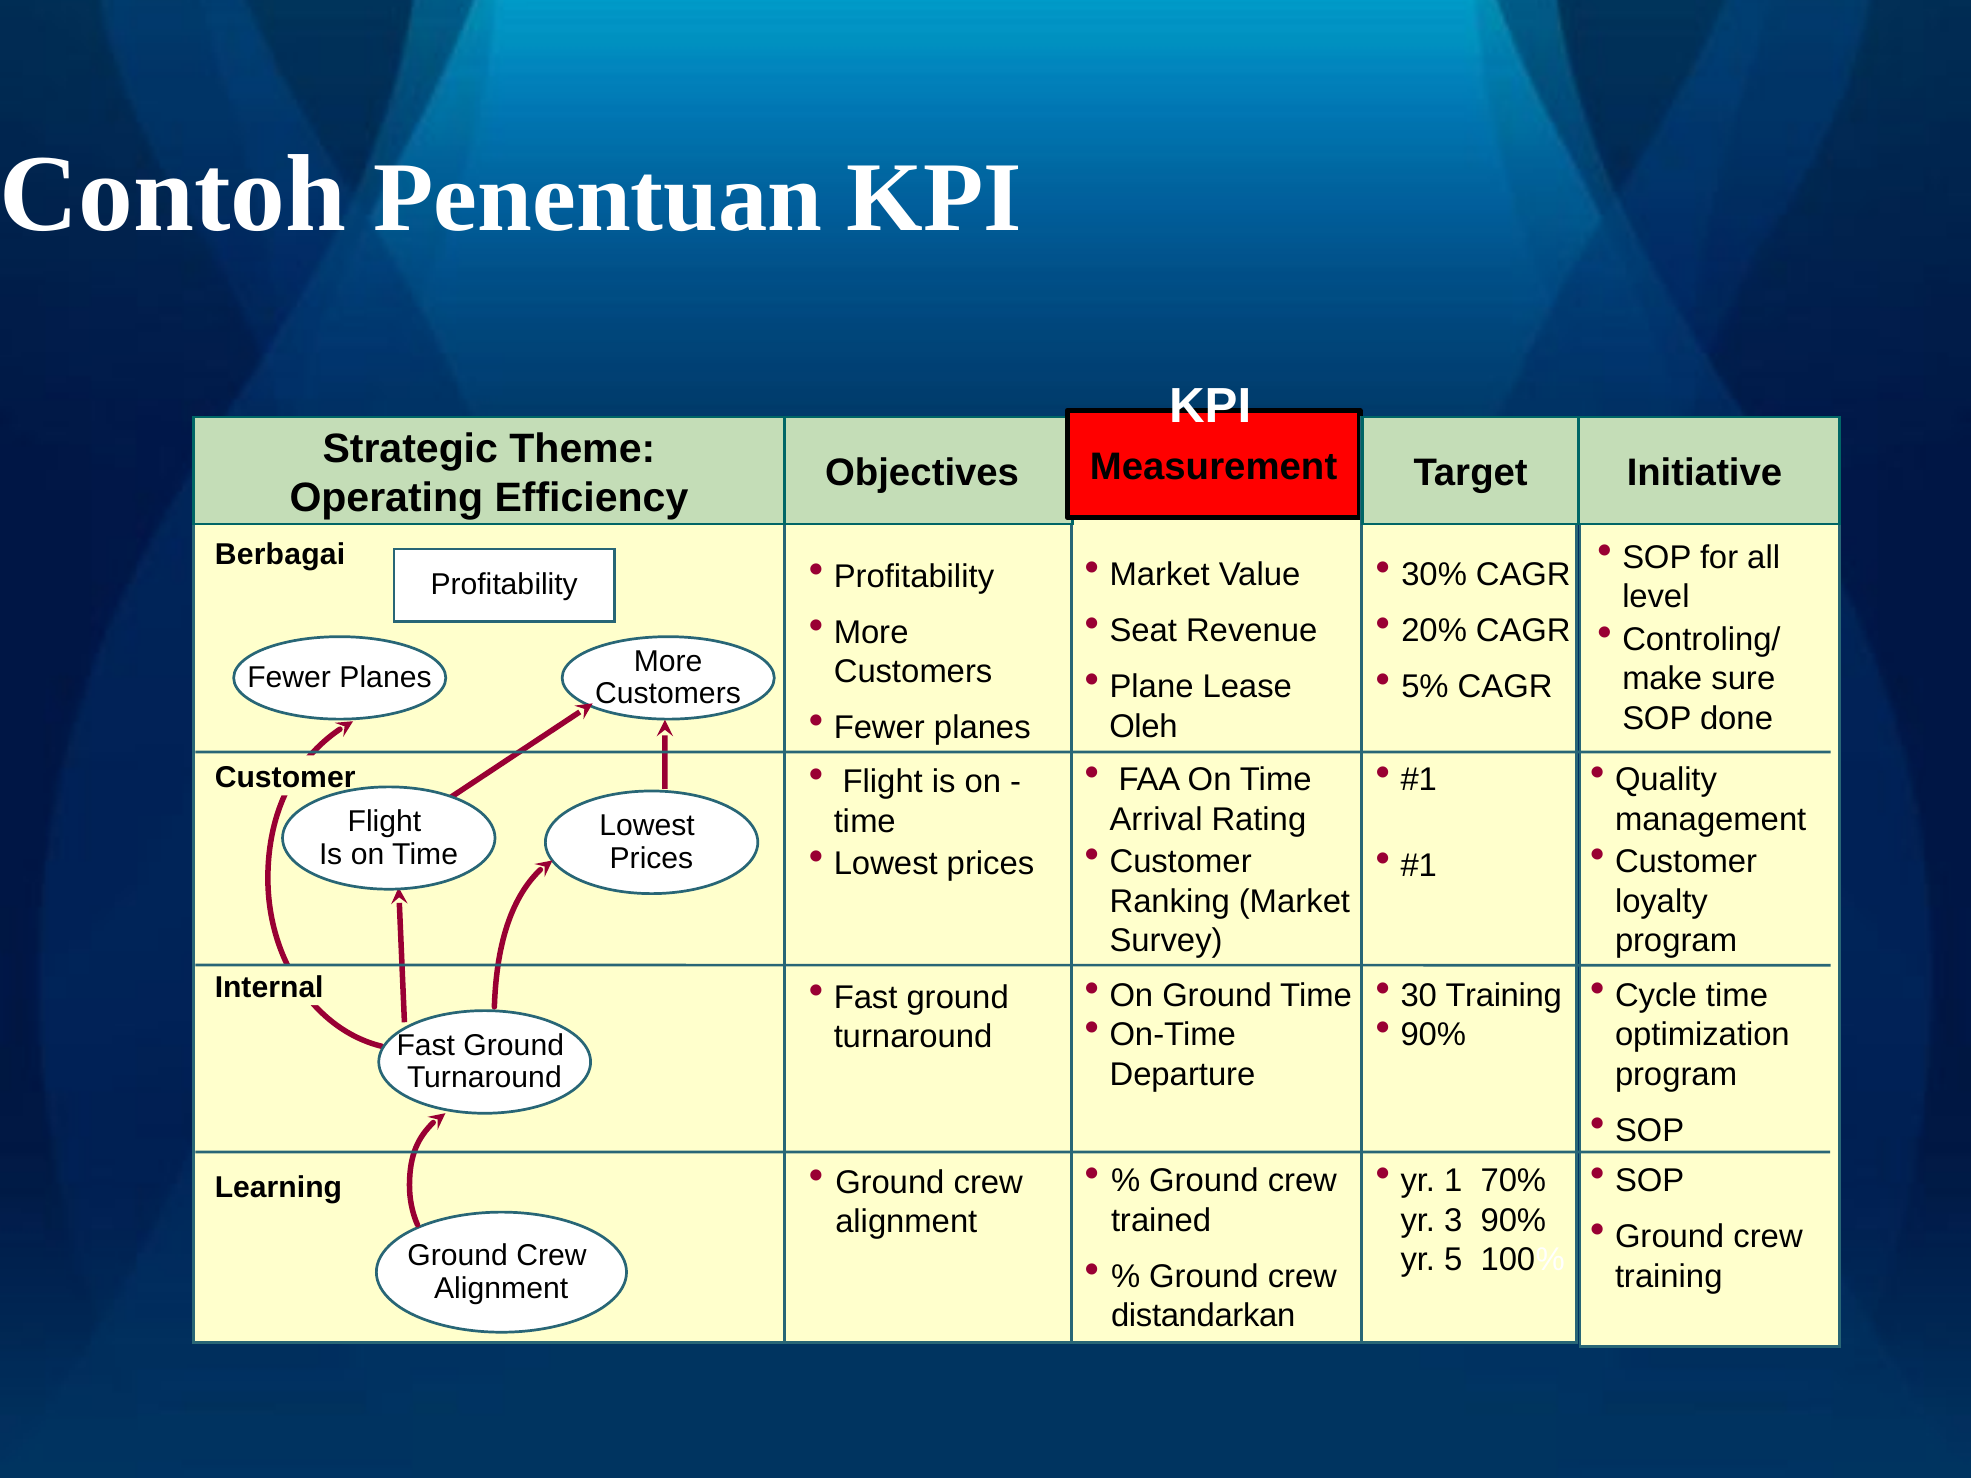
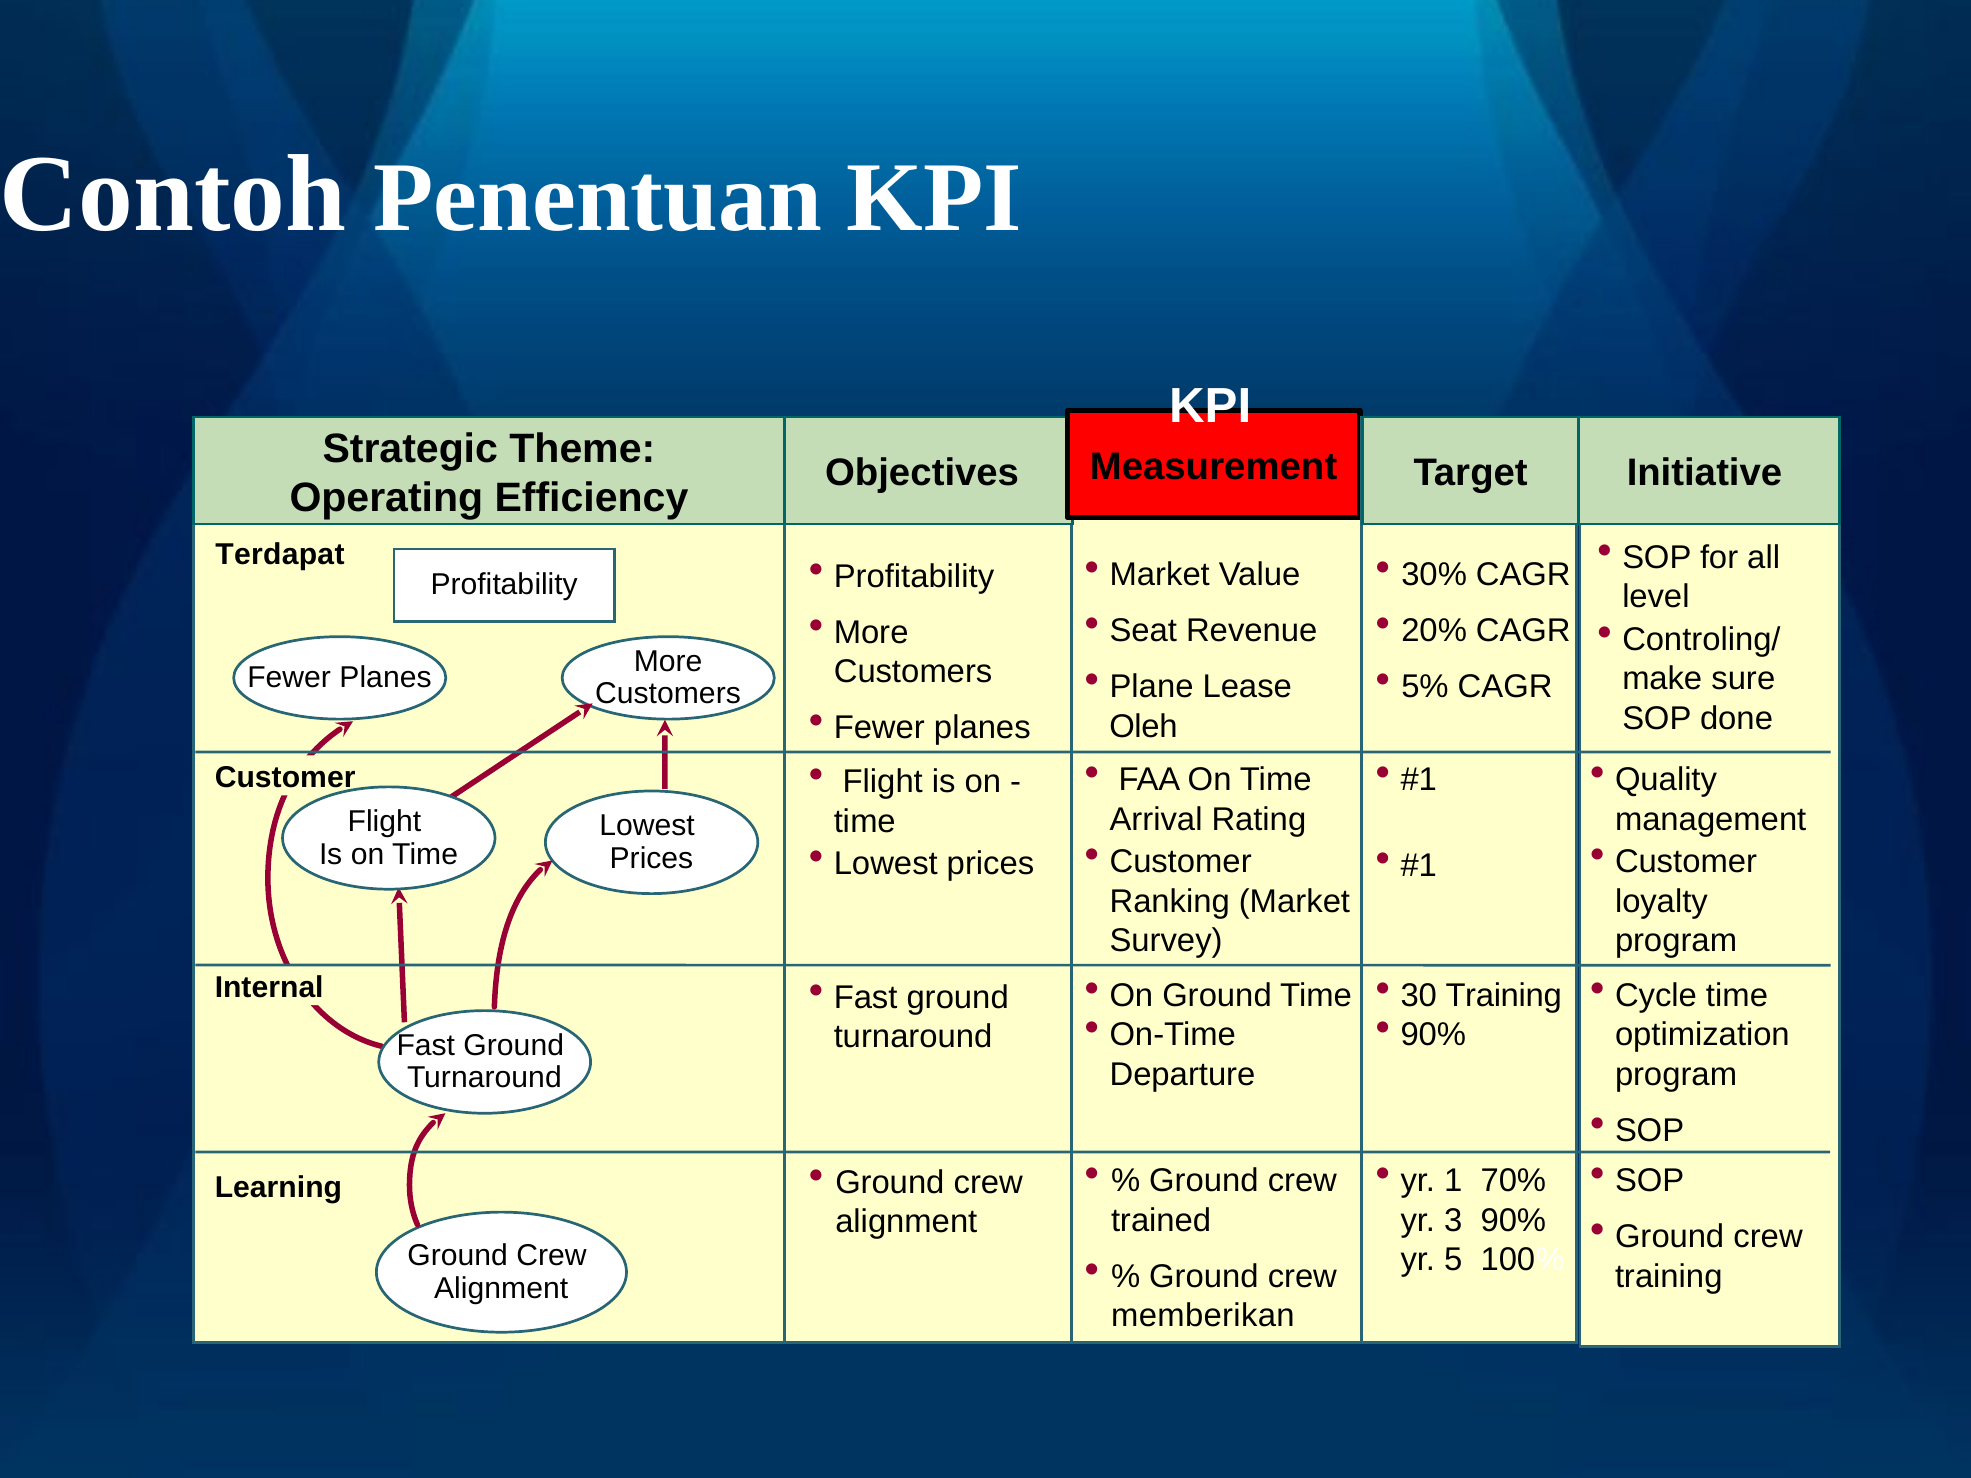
Berbagai: Berbagai -> Terdapat (280, 555)
distandarkan: distandarkan -> memberikan (1203, 1316)
